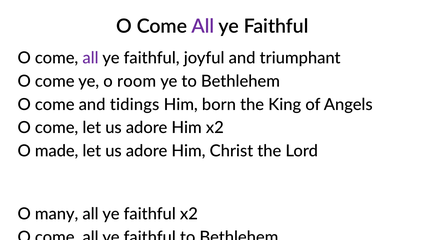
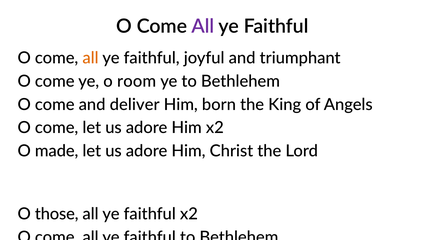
all colour: purple -> orange (91, 58)
tidings: tidings -> deliver (135, 104)
many: many -> those (57, 214)
